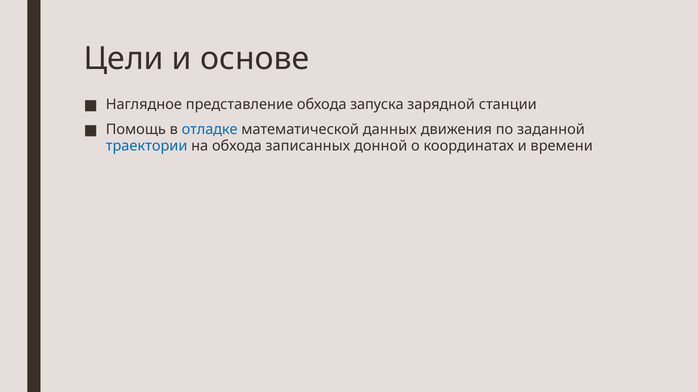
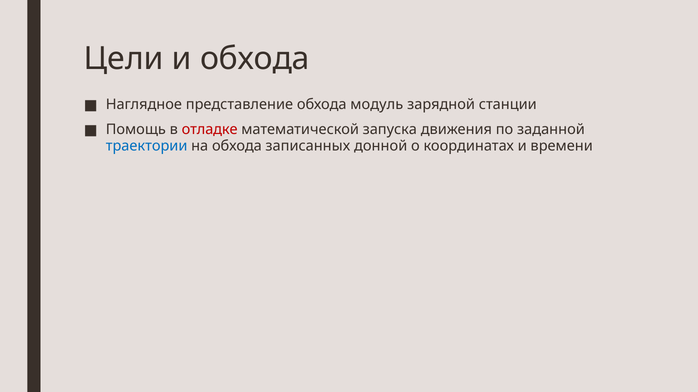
и основе: основе -> обхода (255, 59)
запуска: запуска -> модуль (377, 105)
отладке colour: blue -> red (210, 130)
данных: данных -> запуска (390, 130)
